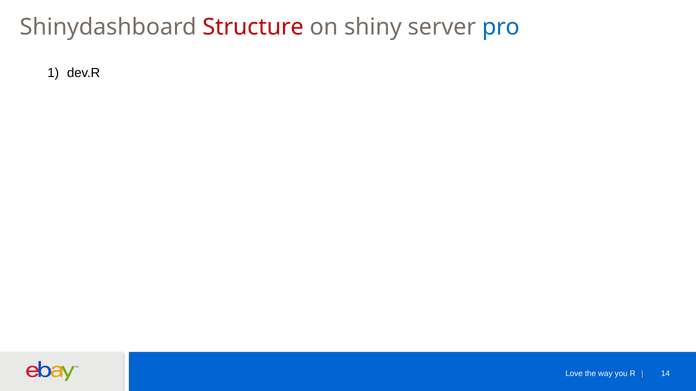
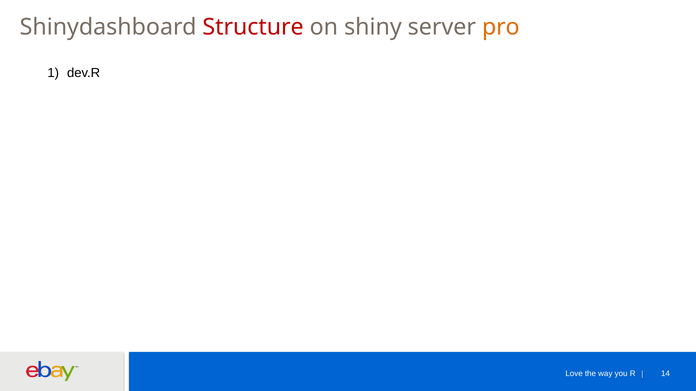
pro colour: blue -> orange (501, 27)
